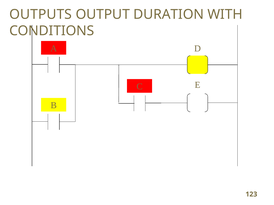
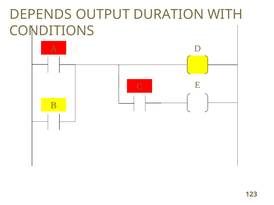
OUTPUTS: OUTPUTS -> DEPENDS (41, 14)
